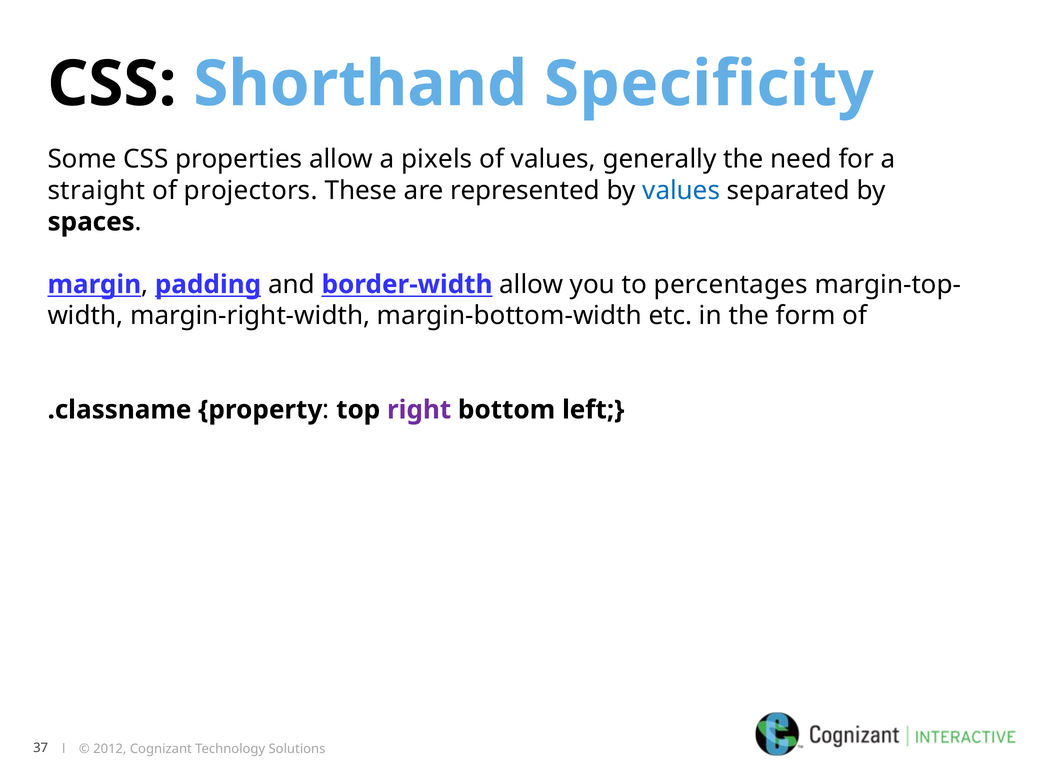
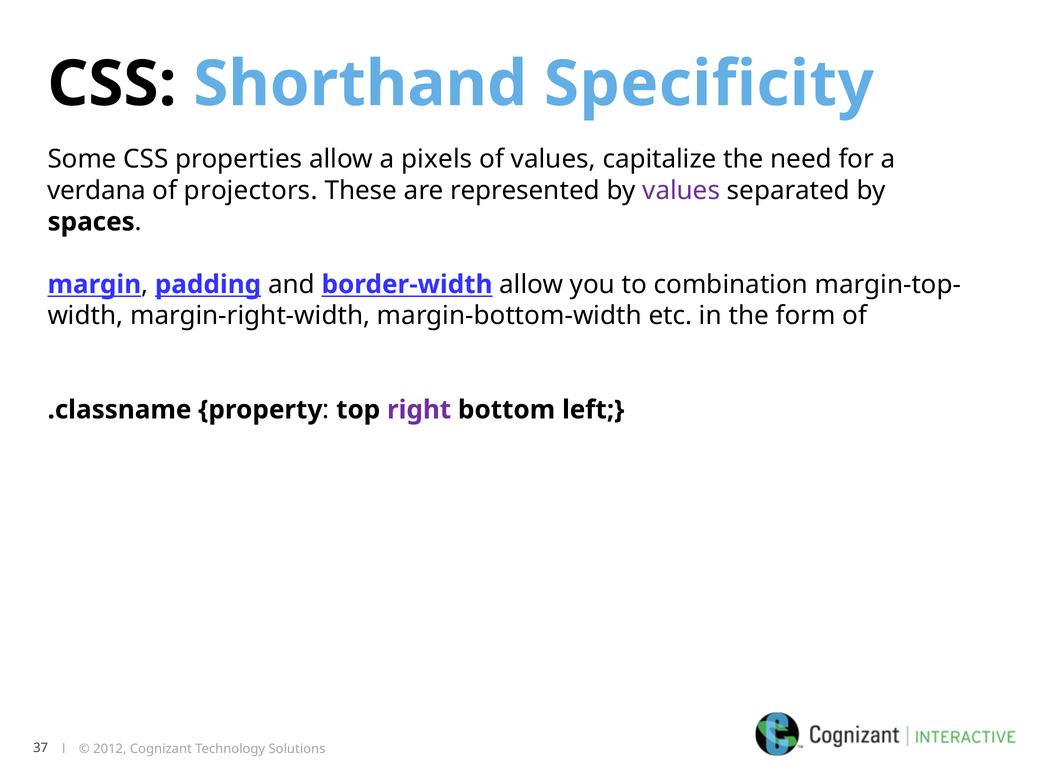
generally: generally -> capitalize (660, 159)
straight: straight -> verdana (97, 191)
values colour: blue -> purple (681, 191)
percentages: percentages -> combination (731, 284)
